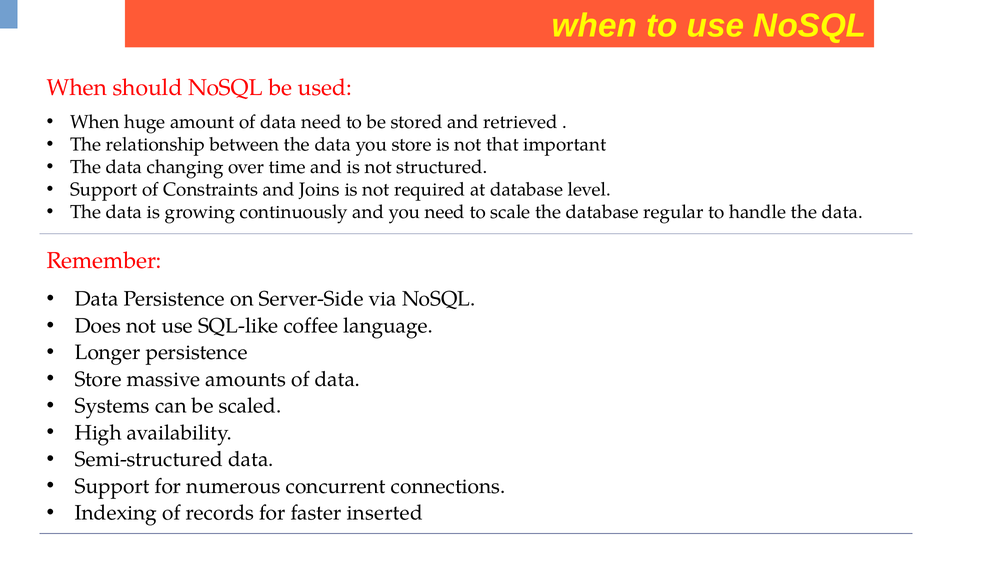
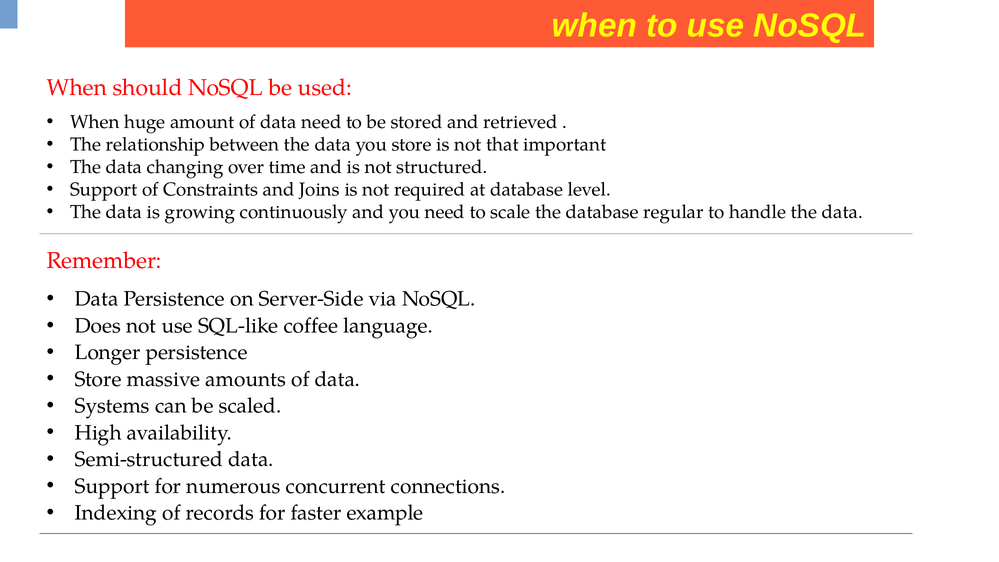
inserted: inserted -> example (385, 513)
